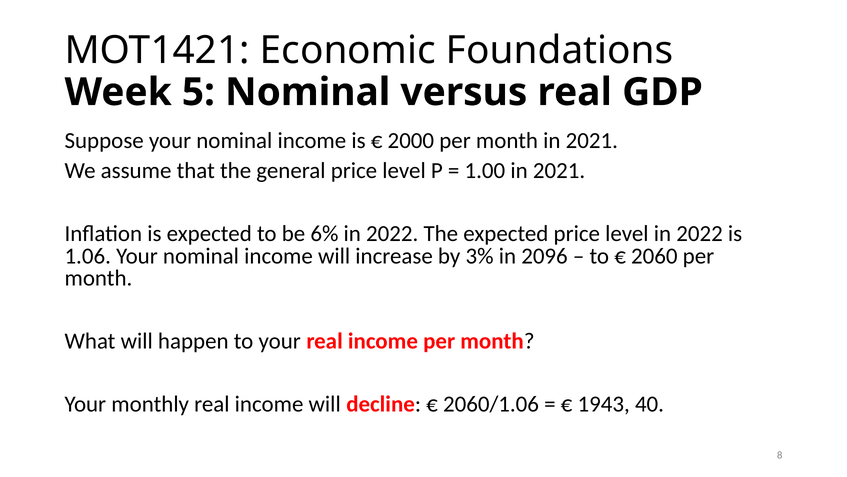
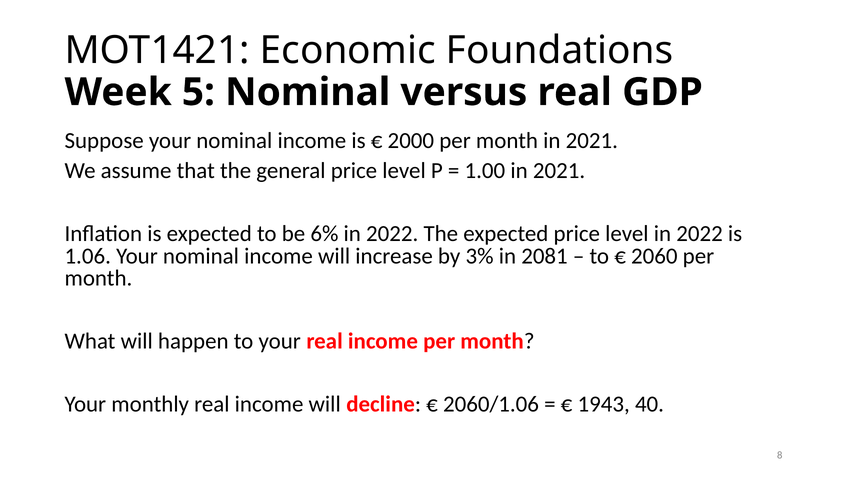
2096: 2096 -> 2081 (544, 256)
